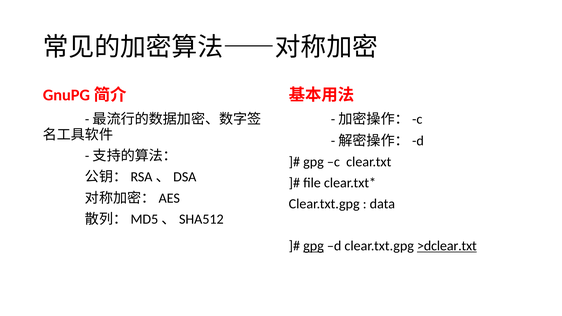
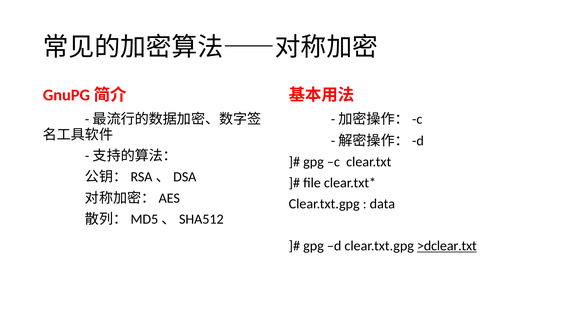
gpg underline: present -> none (313, 246)
